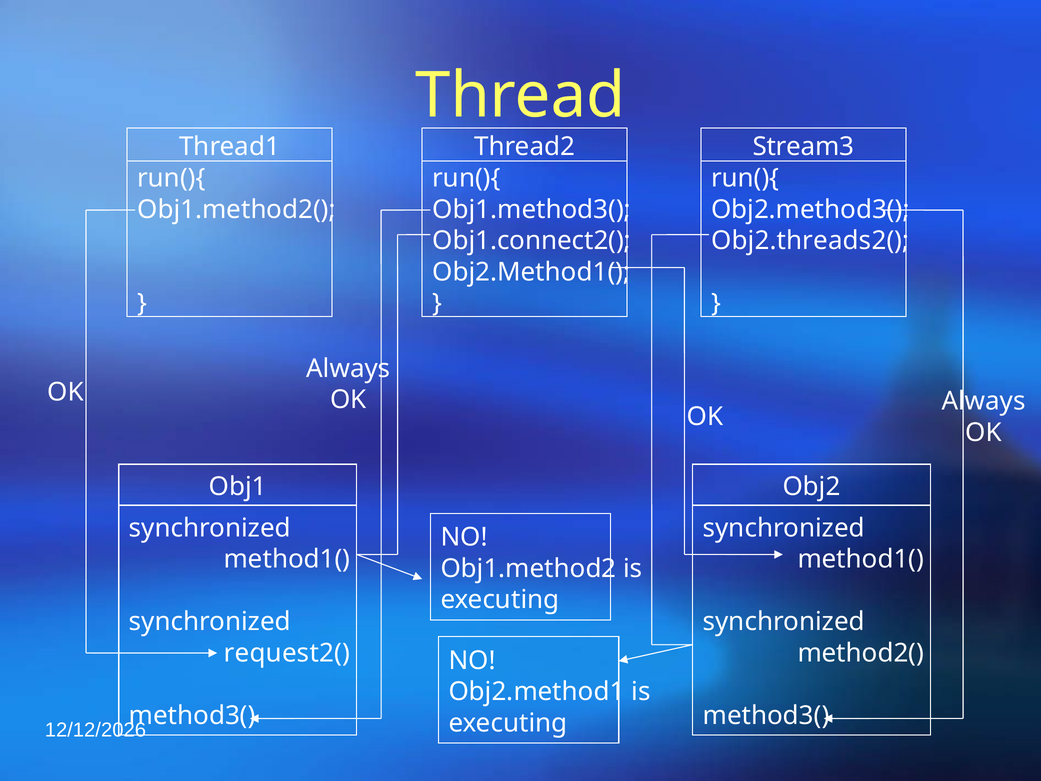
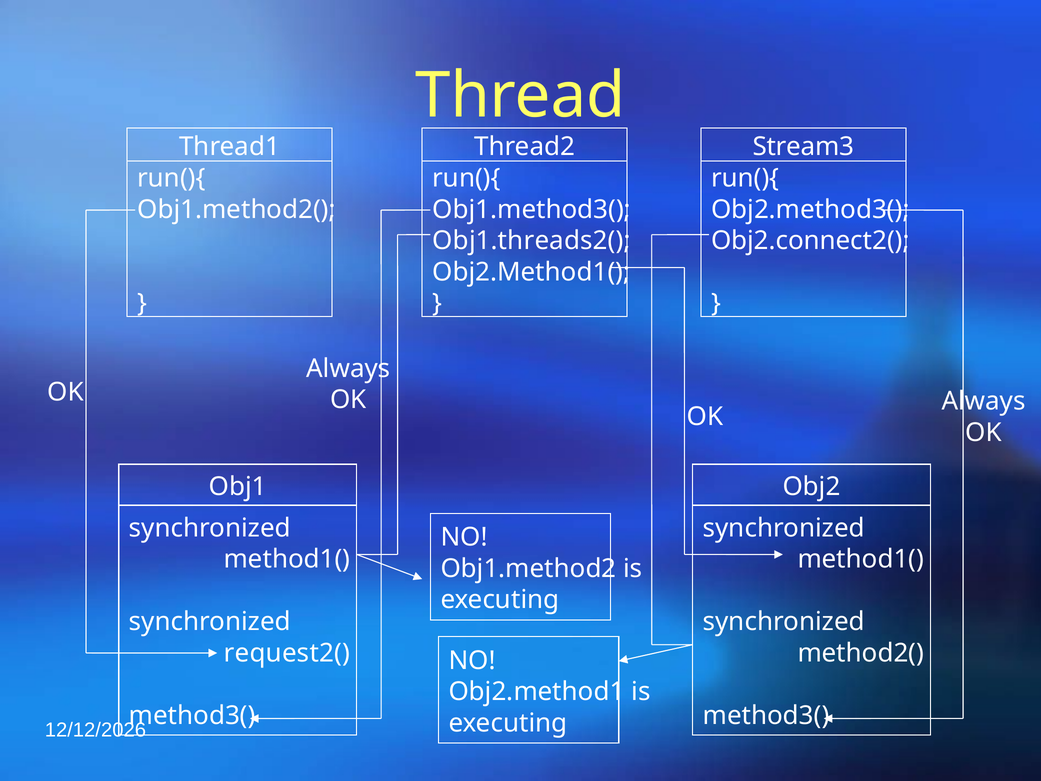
Obj1.connect2(: Obj1.connect2( -> Obj1.threads2( (532, 241)
Obj2.threads2(: Obj2.threads2( -> Obj2.connect2( (810, 241)
